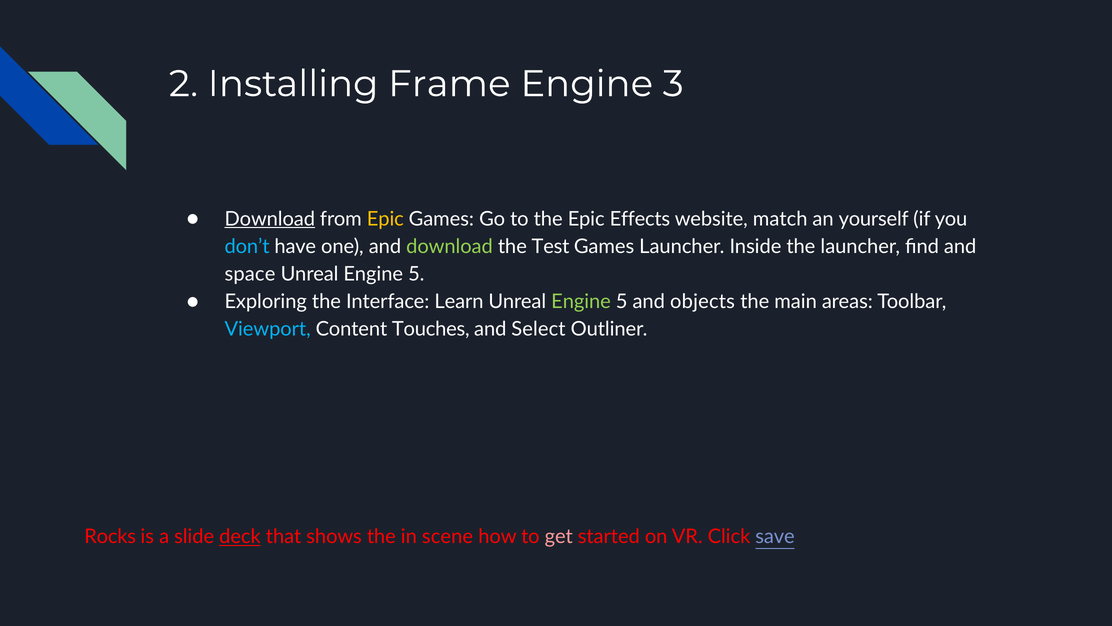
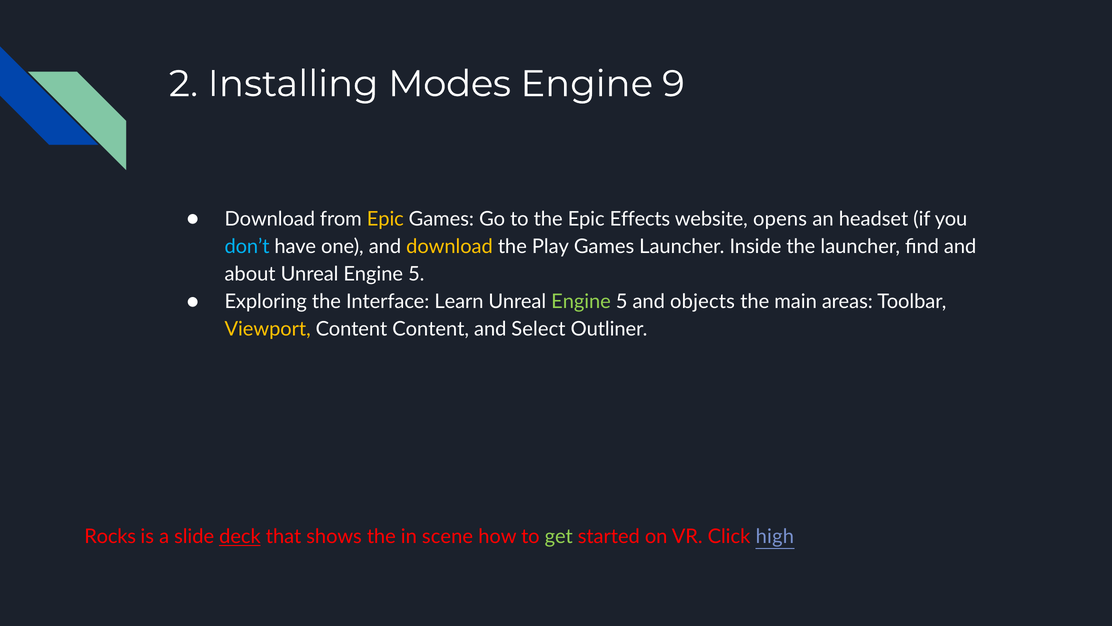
Frame: Frame -> Modes (450, 84)
3: 3 -> 9 (673, 84)
Download underline: present -> none (270, 219)
match: match -> opens (780, 219)
yourself: yourself -> headset (874, 219)
download colour: light green -> yellow (449, 246)
Test: Test -> Play (550, 246)
space: space -> about (250, 274)
Viewport colour: light blue -> yellow (268, 329)
Content Touches: Touches -> Content (431, 329)
get colour: pink -> light green (559, 536)
save: save -> high (775, 536)
